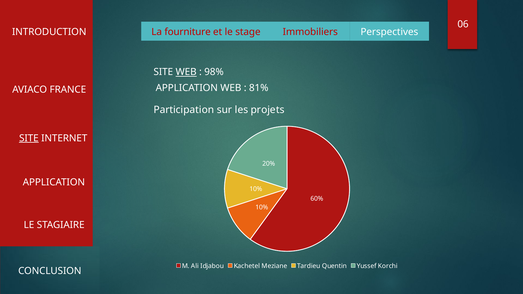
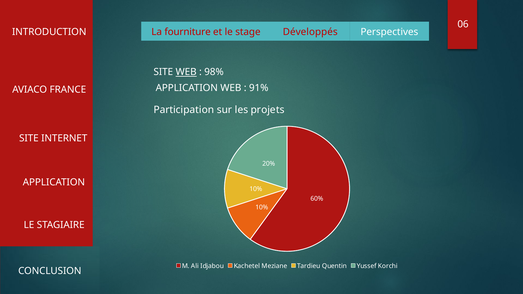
Immobiliers: Immobiliers -> Développés (310, 32)
81%: 81% -> 91% (259, 88)
SITE underline: present -> none (29, 138)
